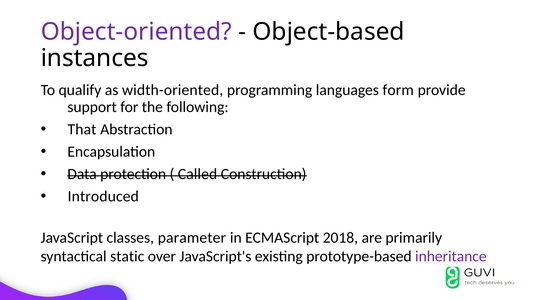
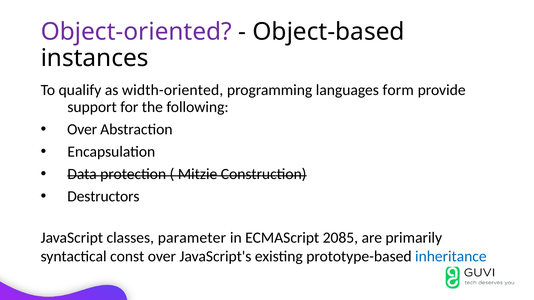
That: That -> Over (82, 129)
Called: Called -> Mitzie (198, 174)
Introduced: Introduced -> Destructors (103, 197)
2018: 2018 -> 2085 (340, 238)
static: static -> const (127, 257)
inheritance colour: purple -> blue (451, 257)
